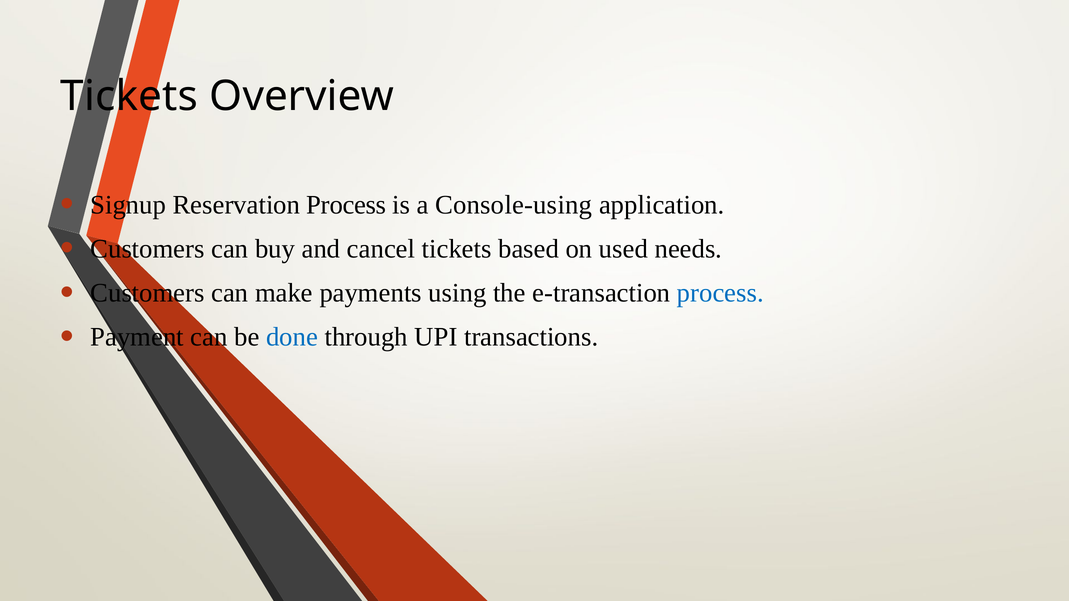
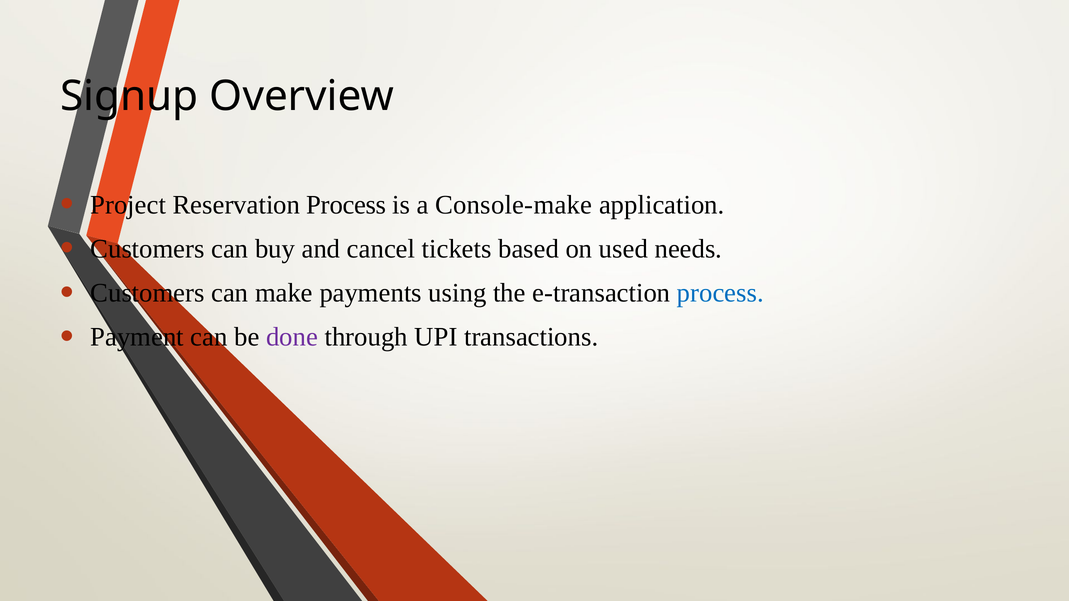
Tickets: Tickets -> Signup (129, 97)
Signup: Signup -> Project (128, 205)
Console-using: Console-using -> Console-make (514, 205)
done colour: blue -> purple (292, 337)
